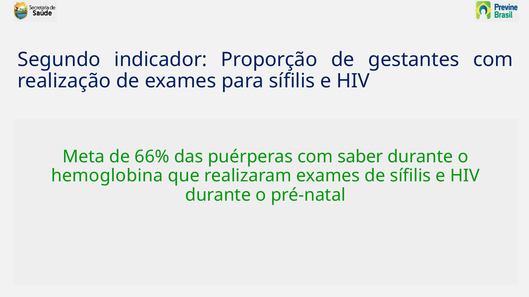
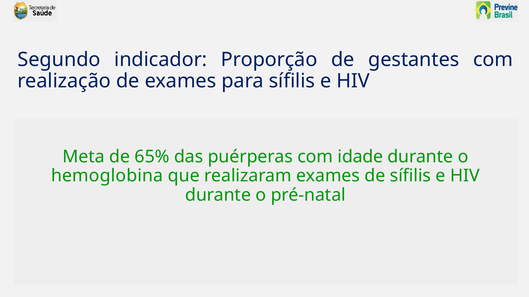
66%: 66% -> 65% (152, 157)
saber: saber -> idade (360, 157)
